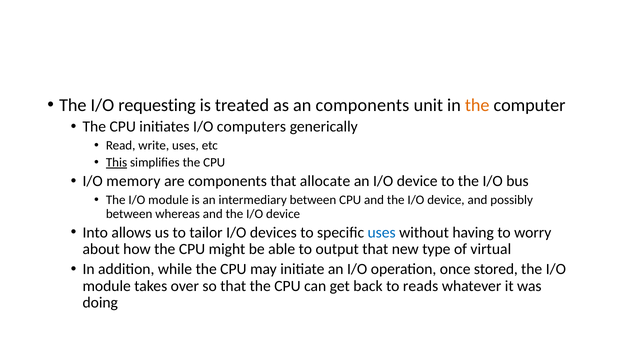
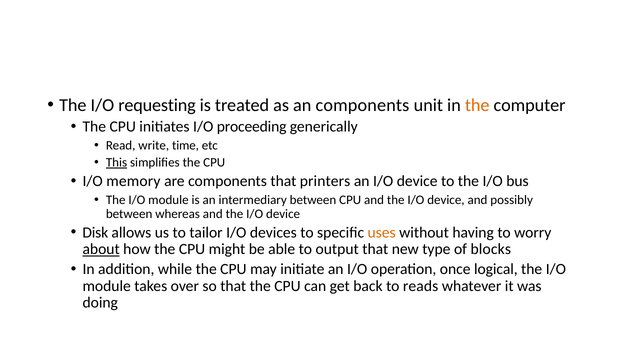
computers: computers -> proceeding (252, 127)
write uses: uses -> time (185, 145)
allocate: allocate -> printers (325, 181)
Into: Into -> Disk (95, 233)
uses colour: blue -> orange (382, 233)
about underline: none -> present (101, 250)
virtual: virtual -> blocks (491, 250)
stored: stored -> logical (496, 270)
